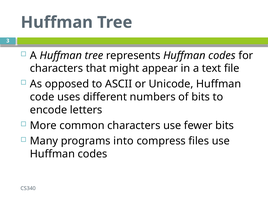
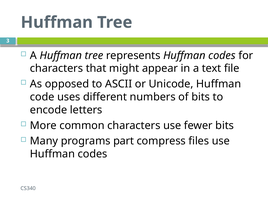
into: into -> part (124, 141)
